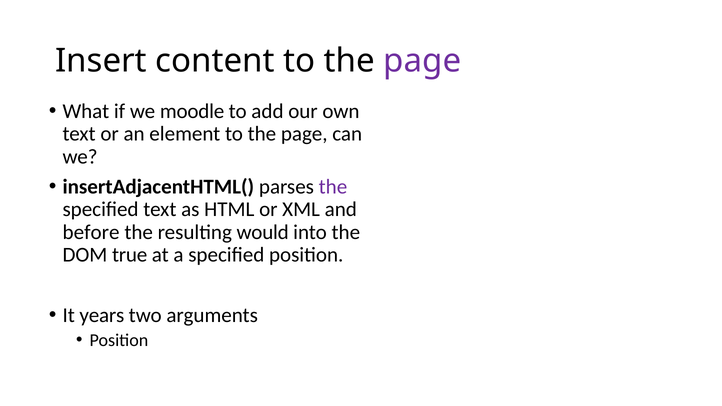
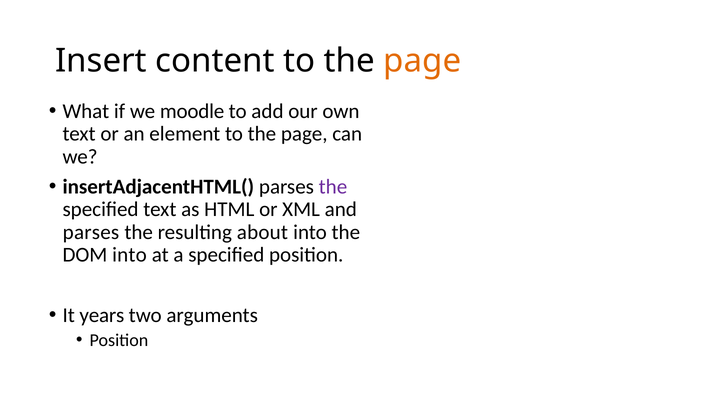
page colour: purple -> orange (422, 61)
before: before -> parses (91, 232)
would: would -> about (262, 232)
DOM true: true -> into (129, 255)
